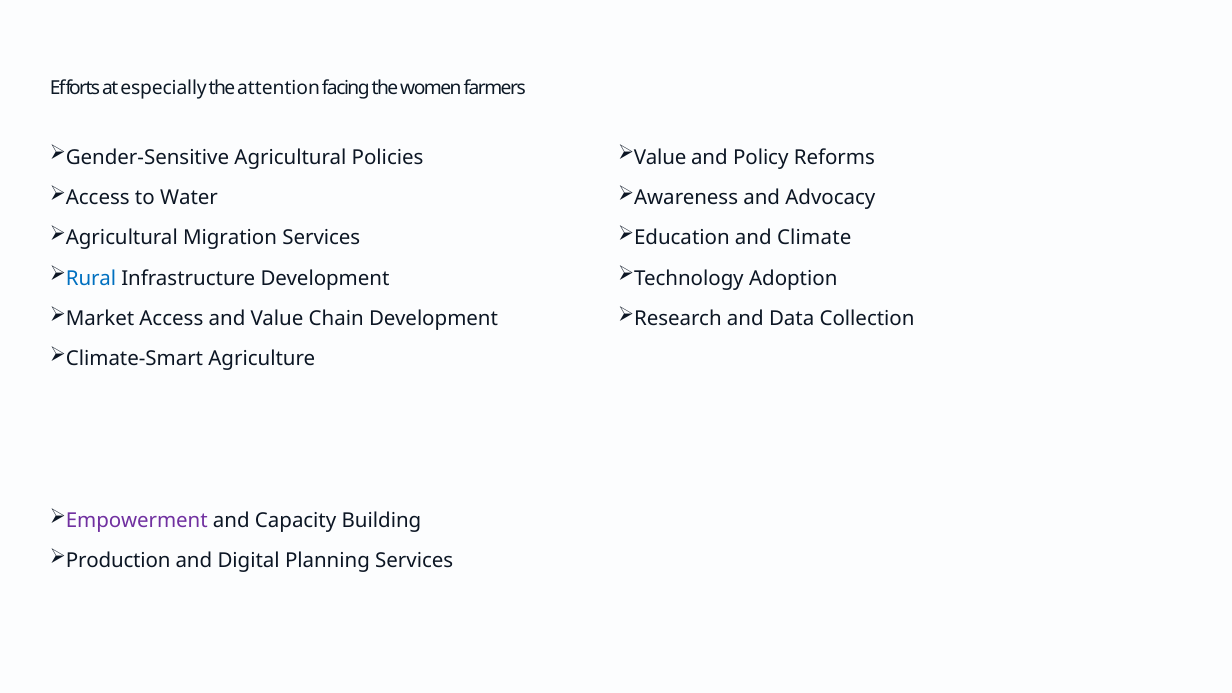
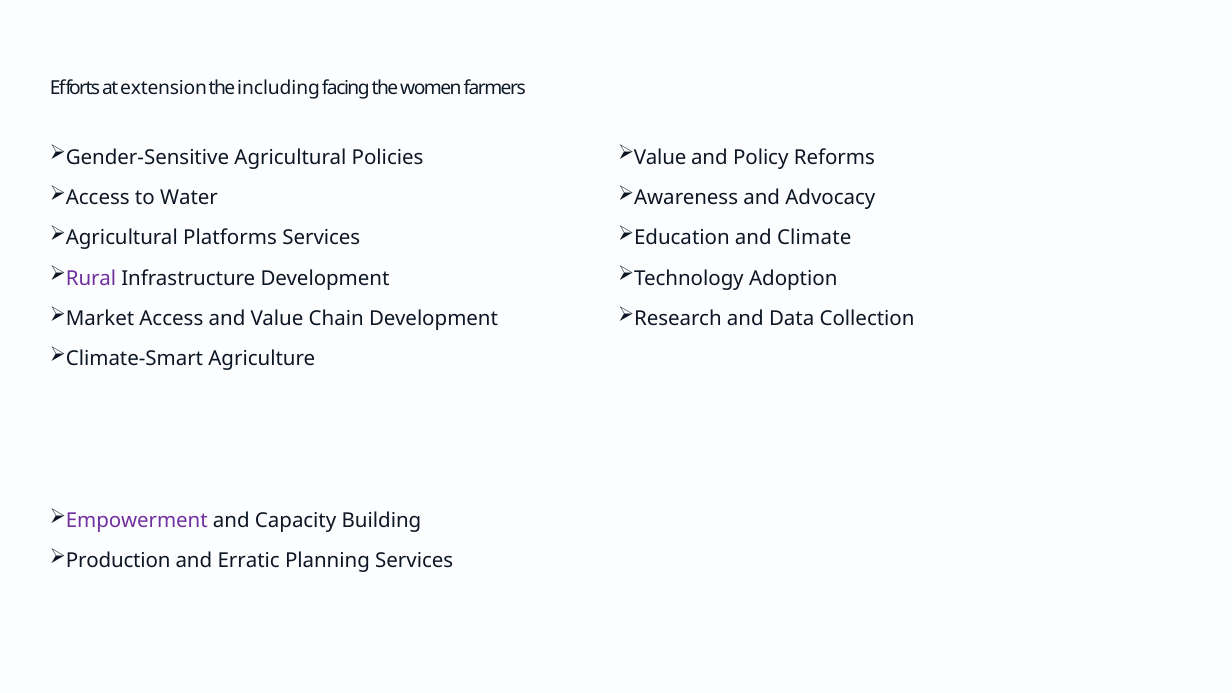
especially: especially -> extension (164, 88)
attention: attention -> including (279, 88)
Migration: Migration -> Platforms (230, 238)
Rural colour: blue -> purple (91, 278)
Digital: Digital -> Erratic (249, 561)
